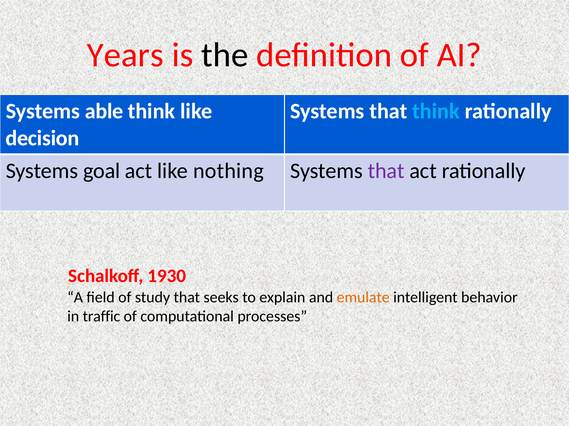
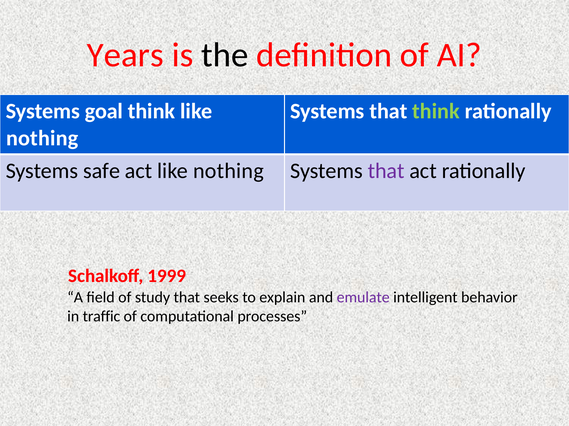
able: able -> goal (104, 111)
think colour: light blue -> light green (436, 111)
decision: decision -> nothing (42, 138)
goal: goal -> safe (102, 171)
1930: 1930 -> 1999 (167, 276)
emulate colour: orange -> purple (363, 298)
